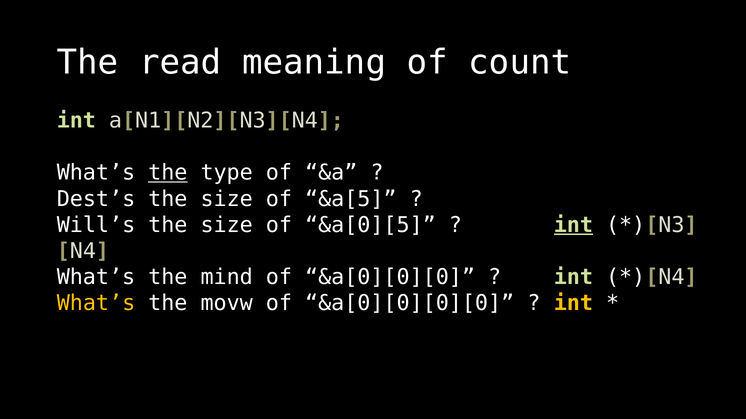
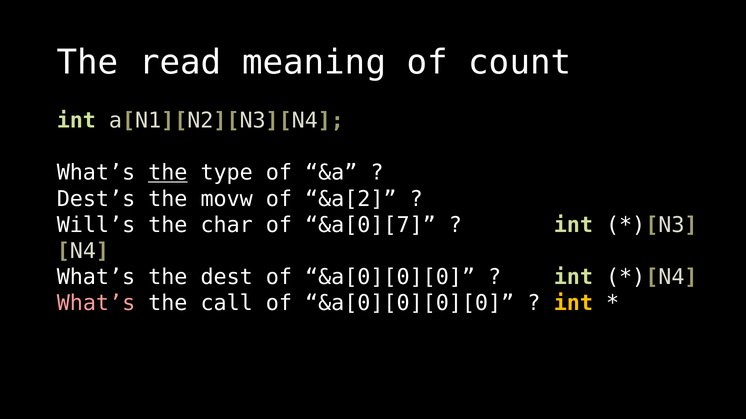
size: size -> movw (227, 199)
&a[5: &a[5 -> &a[2 (351, 199)
size: size -> char (227, 225)
&a[0][5: &a[0][5 -> &a[0][7 (370, 225)
int underline: present -> none (573, 225)
mind: mind -> dest (227, 277)
What’s colour: yellow -> pink (96, 304)
movw: movw -> call (227, 304)
